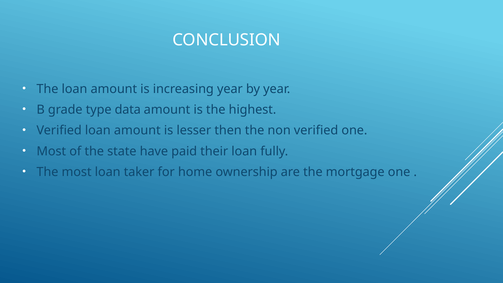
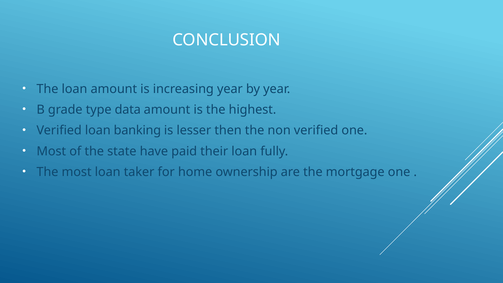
Verified loan amount: amount -> banking (137, 130)
